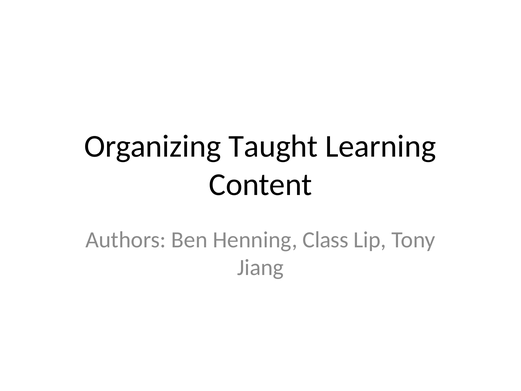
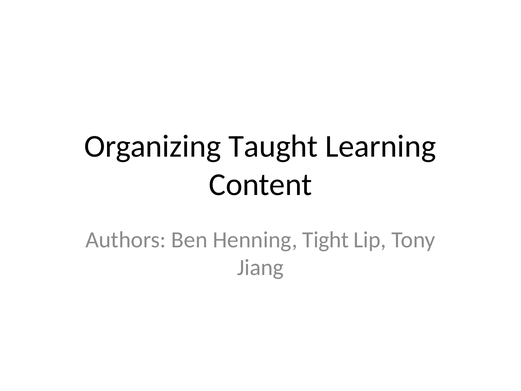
Class: Class -> Tight (326, 240)
